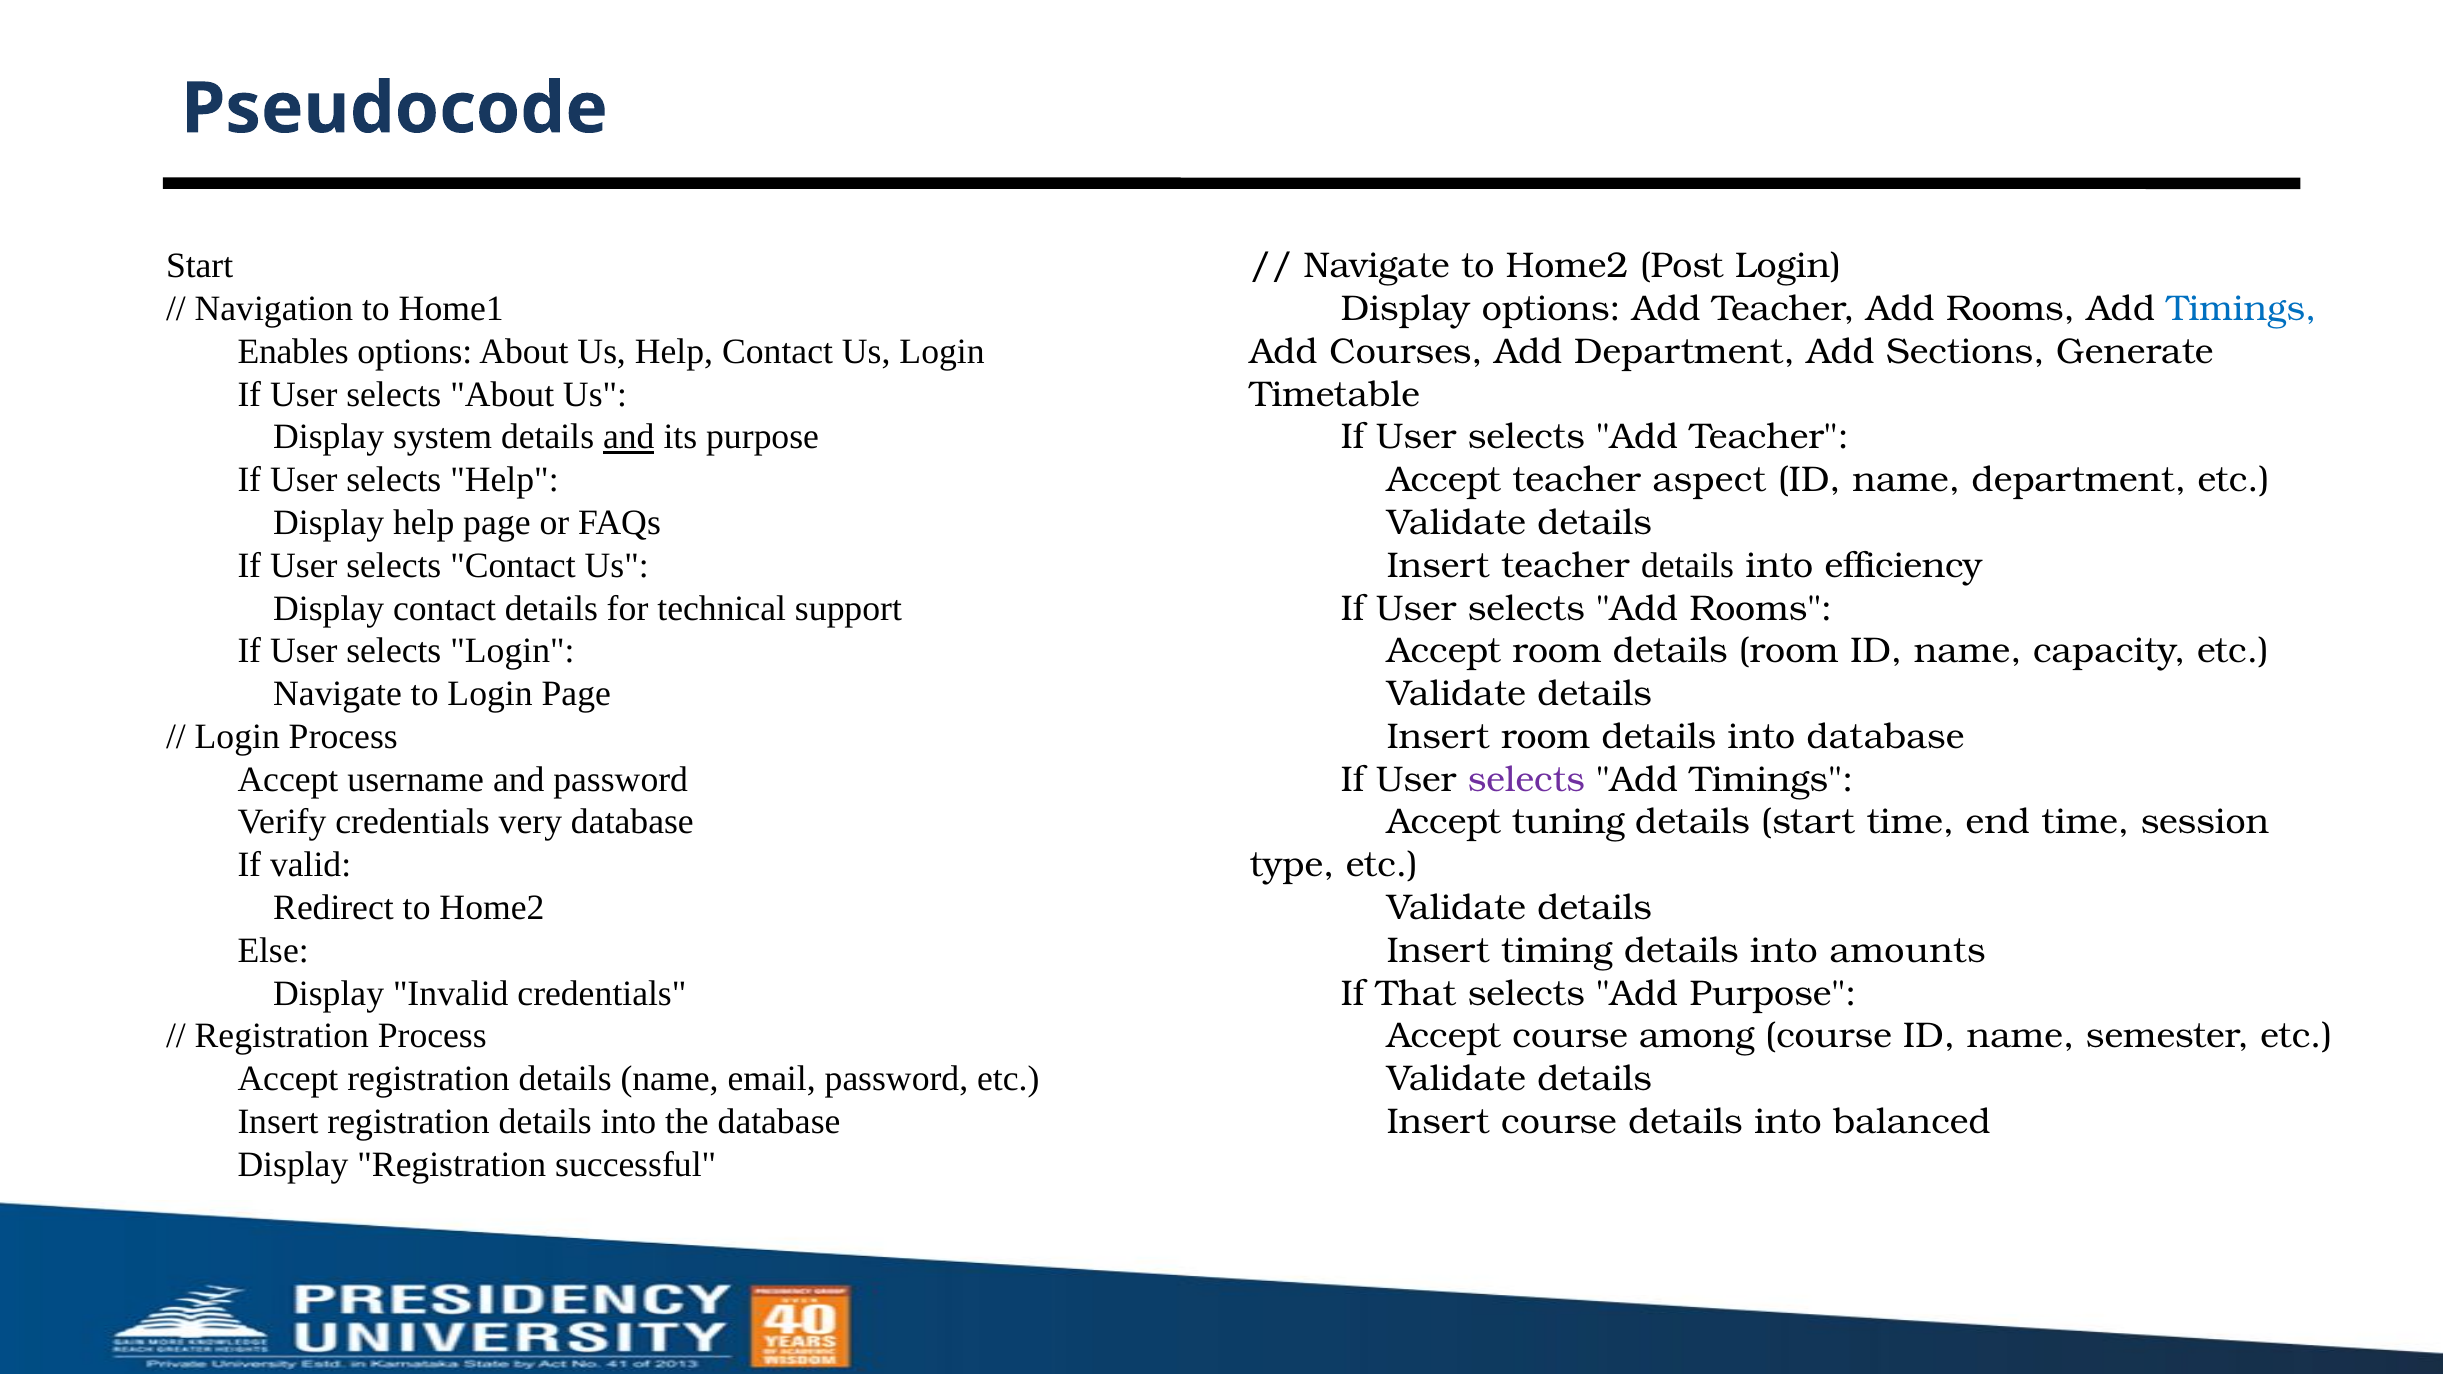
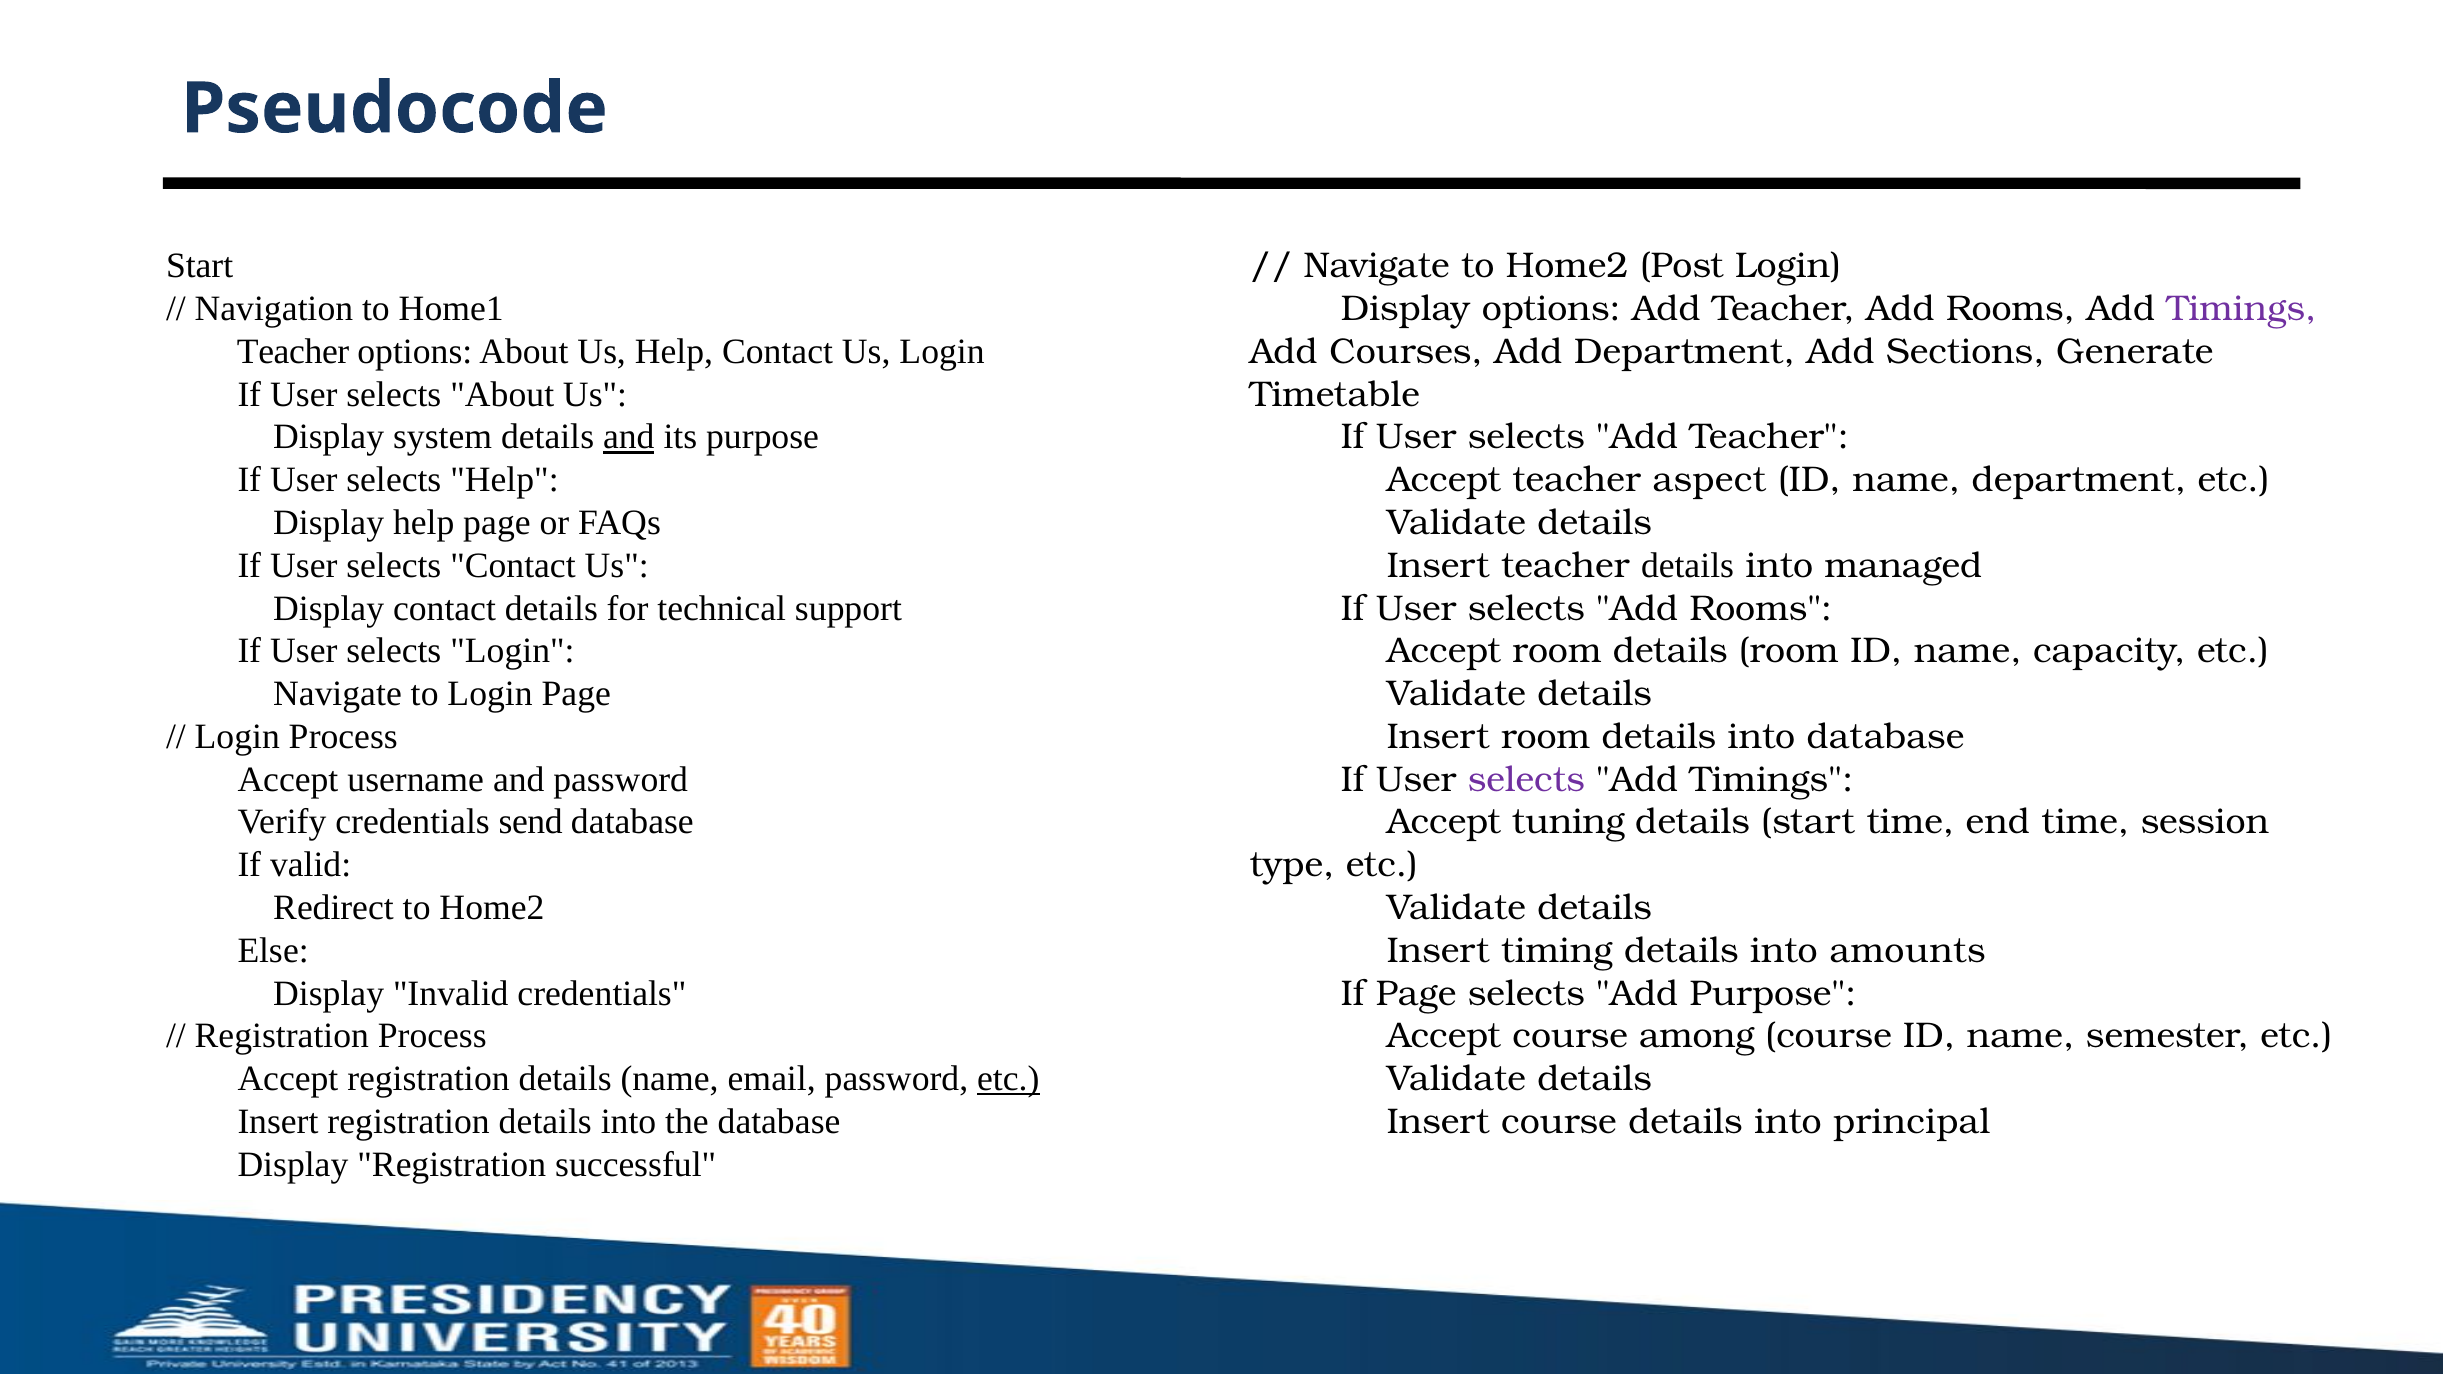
Timings colour: blue -> purple (2242, 309)
Enables: Enables -> Teacher (293, 352)
efficiency: efficiency -> managed (1903, 566)
very: very -> send (531, 822)
If That: That -> Page (1416, 993)
etc underline: none -> present (1008, 1079)
balanced: balanced -> principal (1912, 1122)
